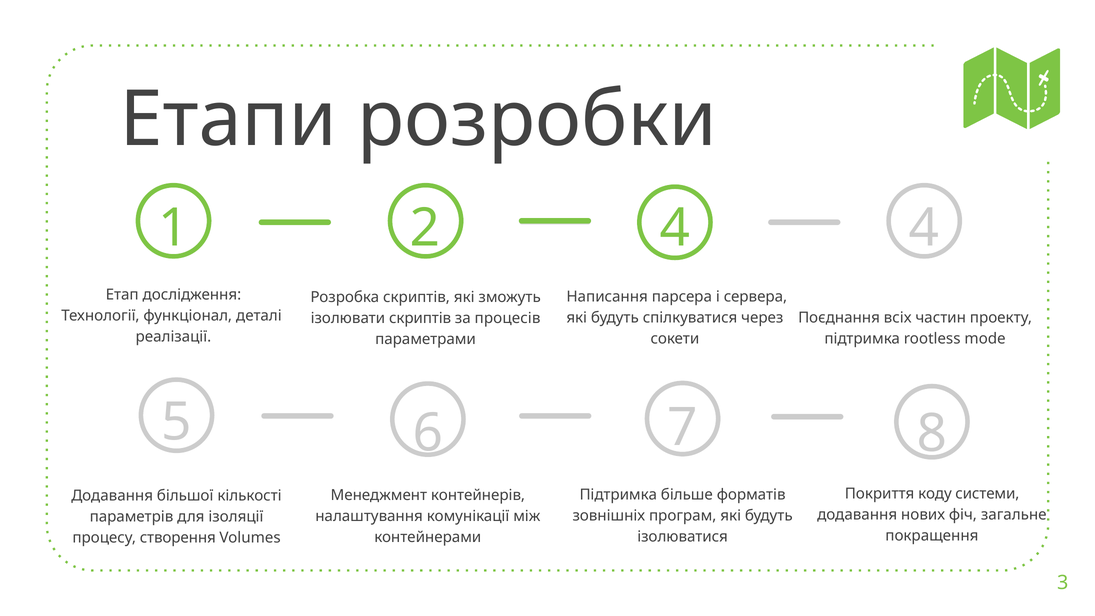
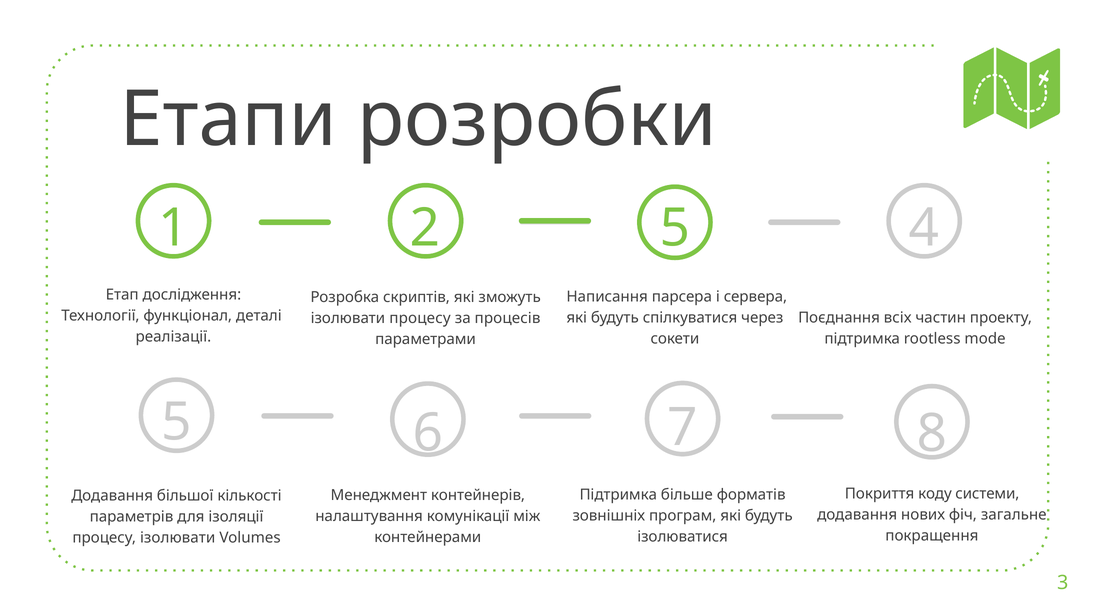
2 4: 4 -> 5 (675, 228)
ізолювати скриптів: скриптів -> процесу (420, 318)
процесу створення: створення -> ізолювати (178, 538)
